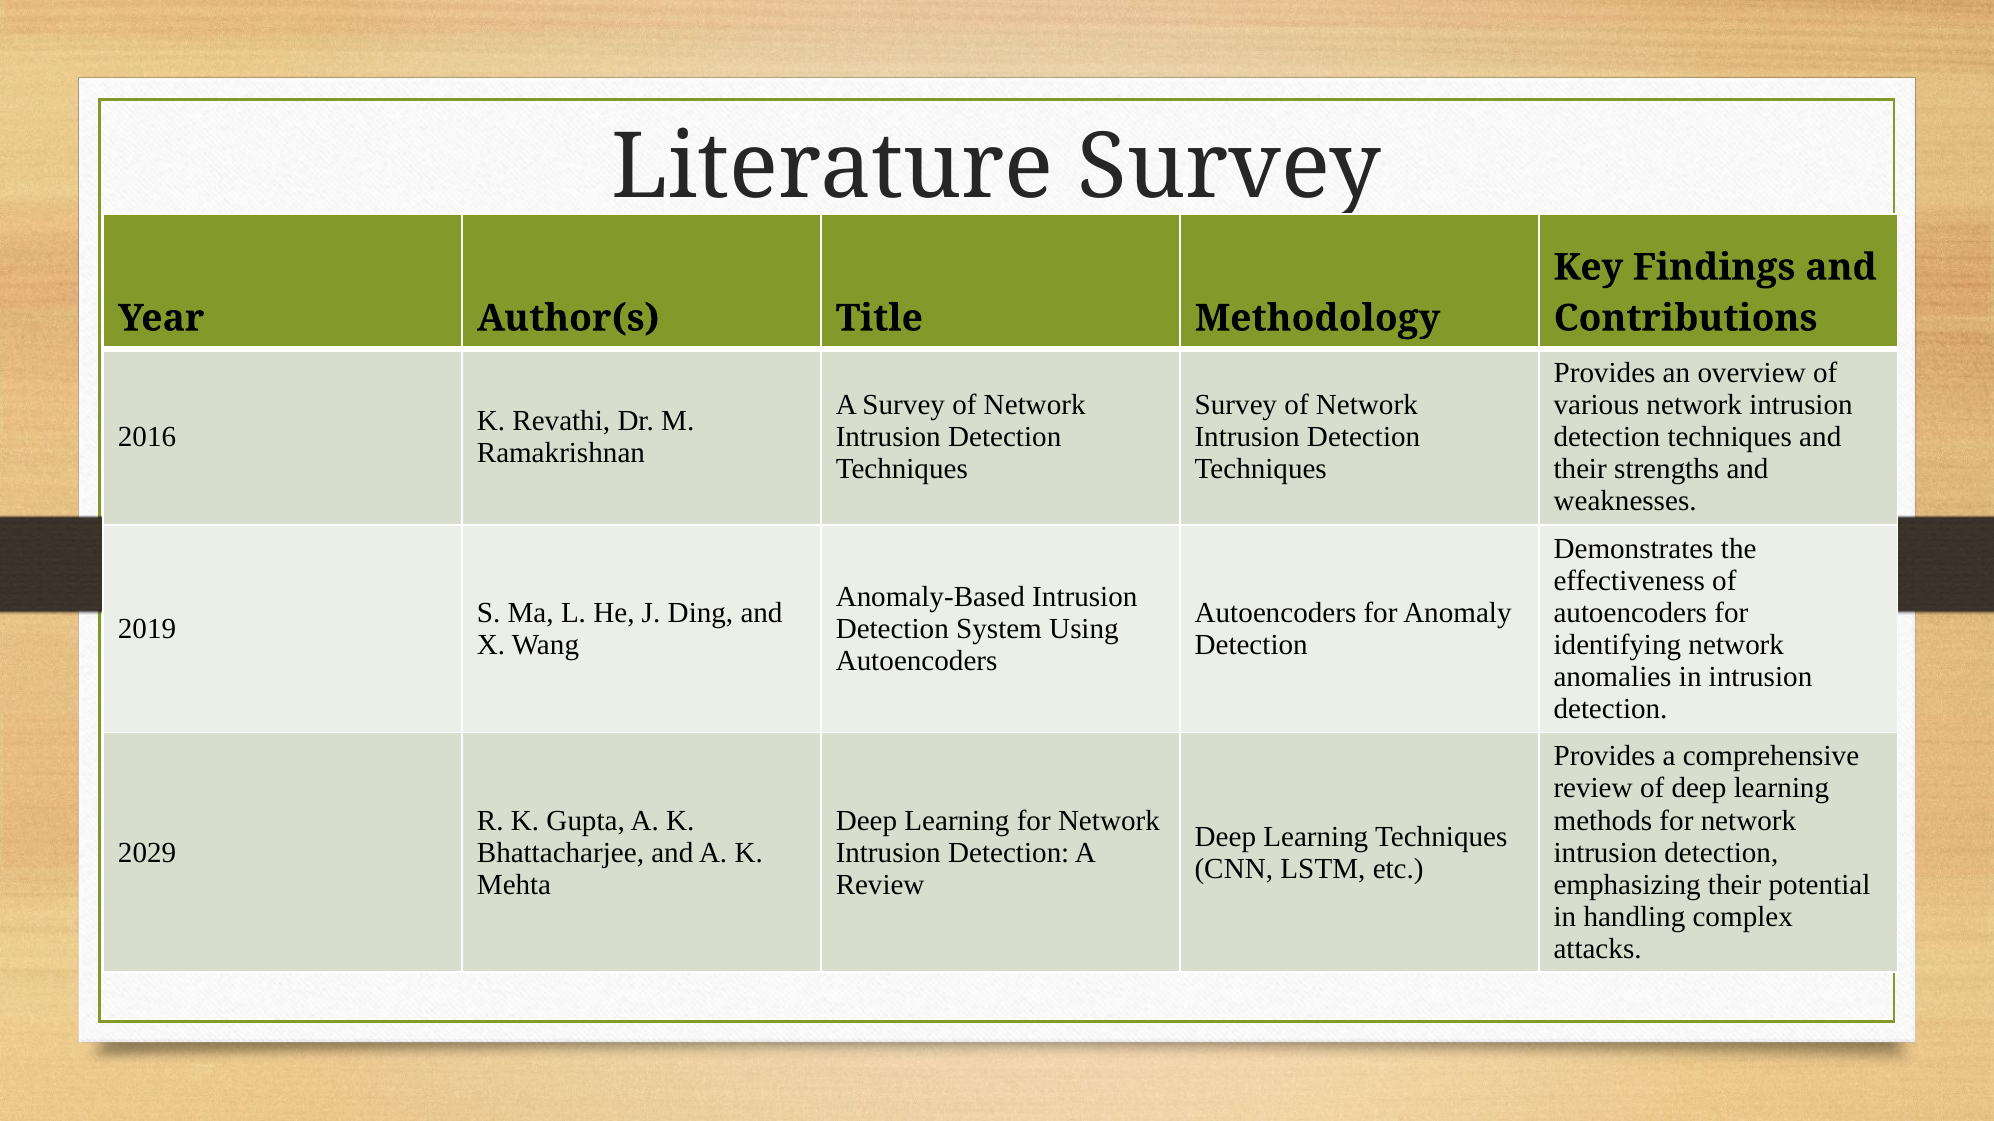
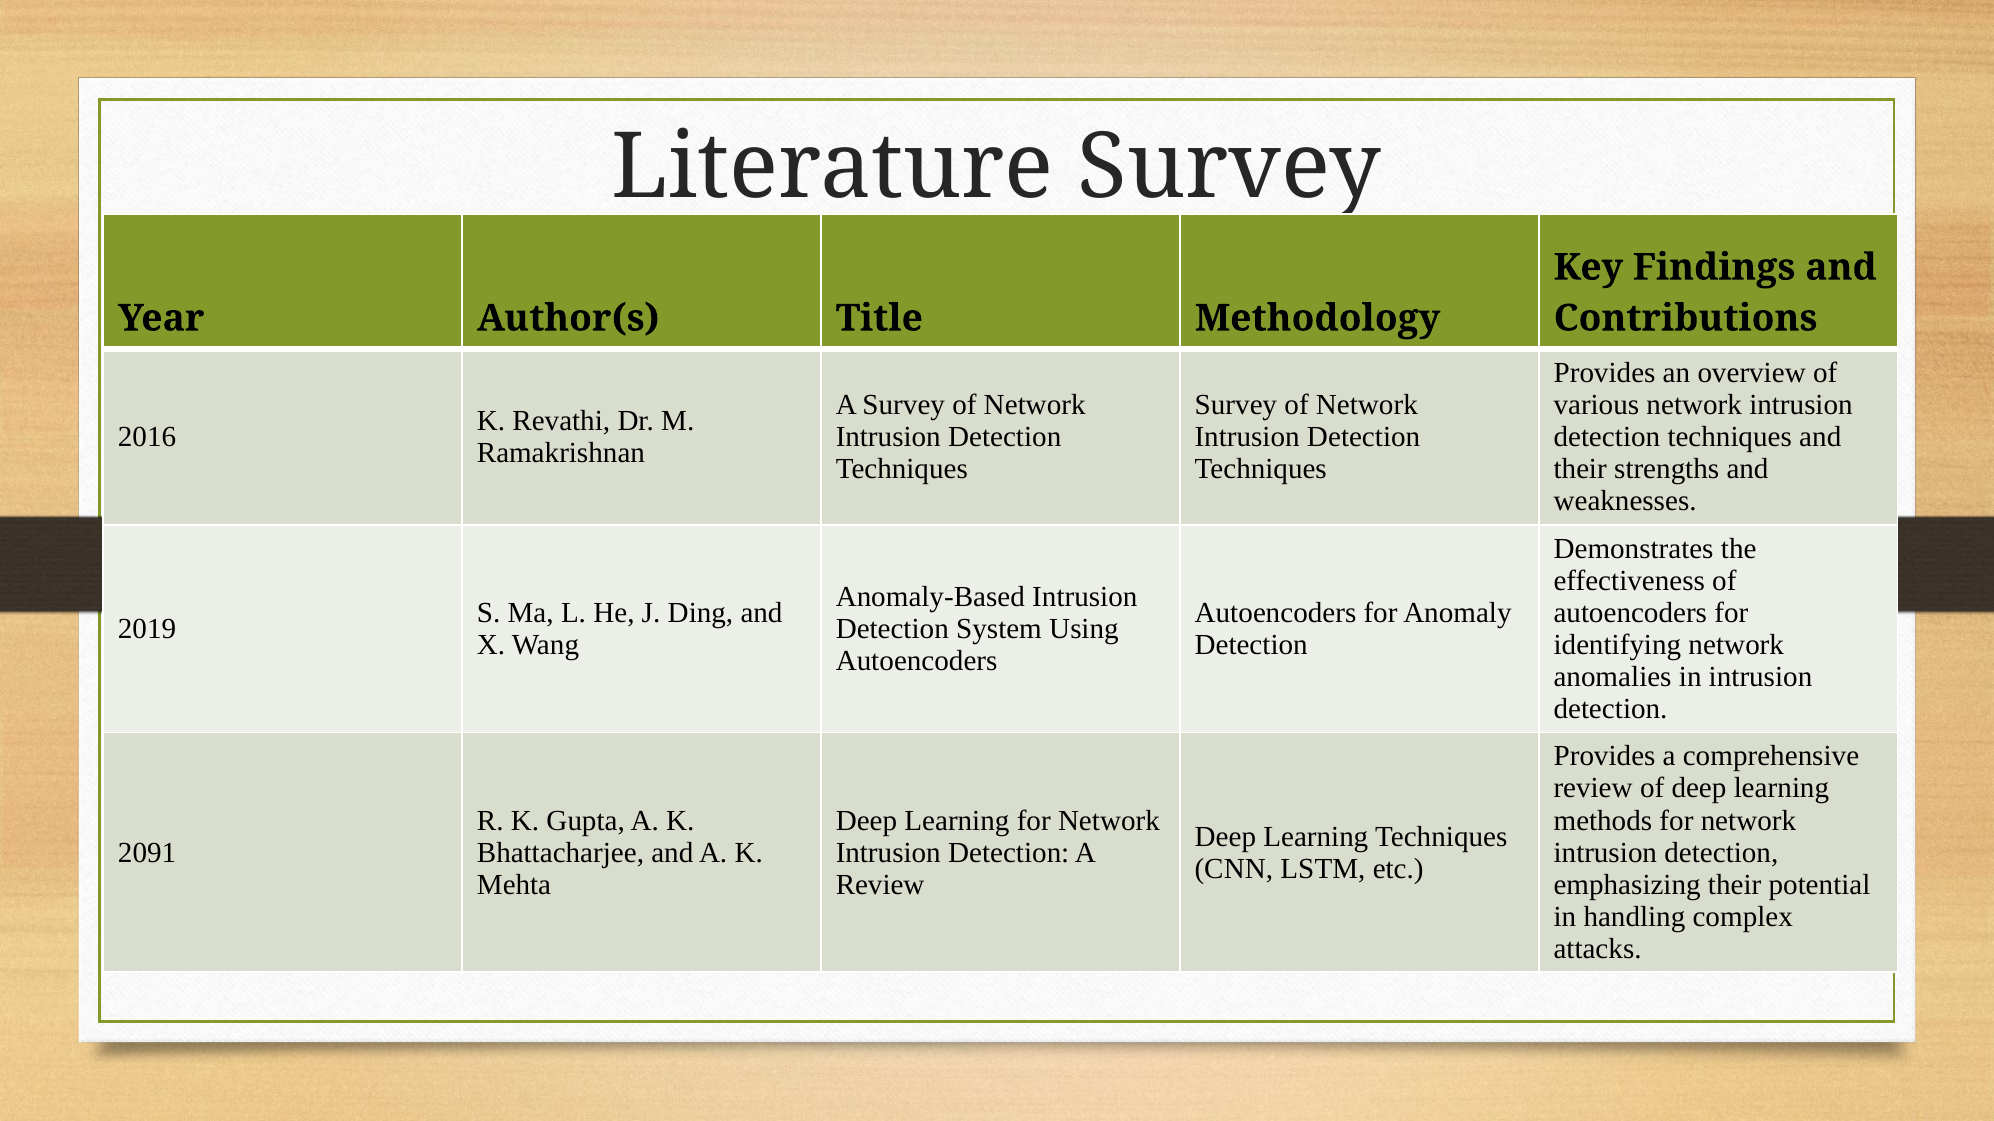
2029: 2029 -> 2091 (147, 853)
